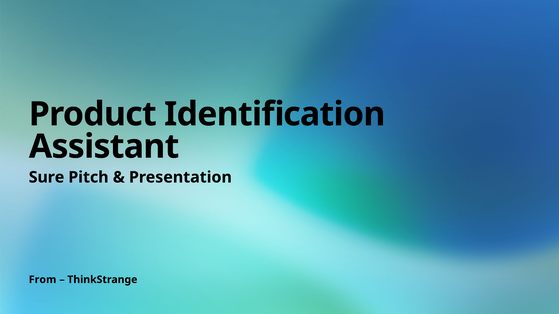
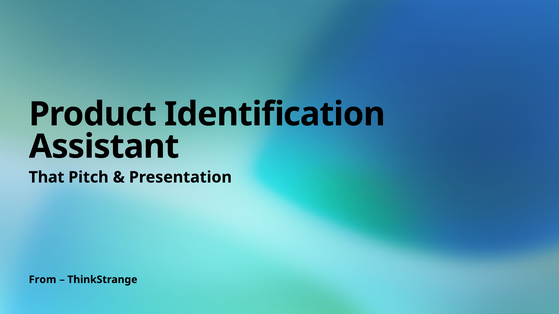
Sure: Sure -> That (47, 177)
